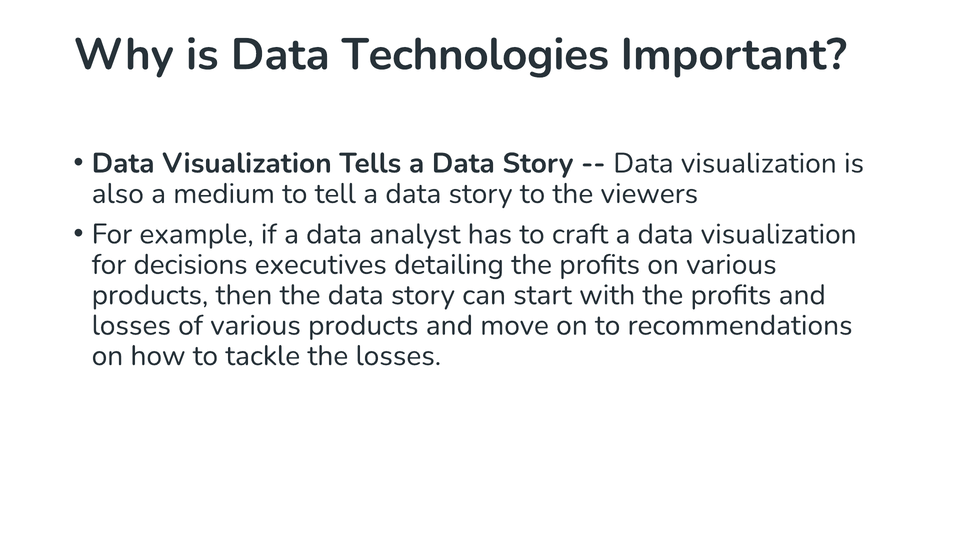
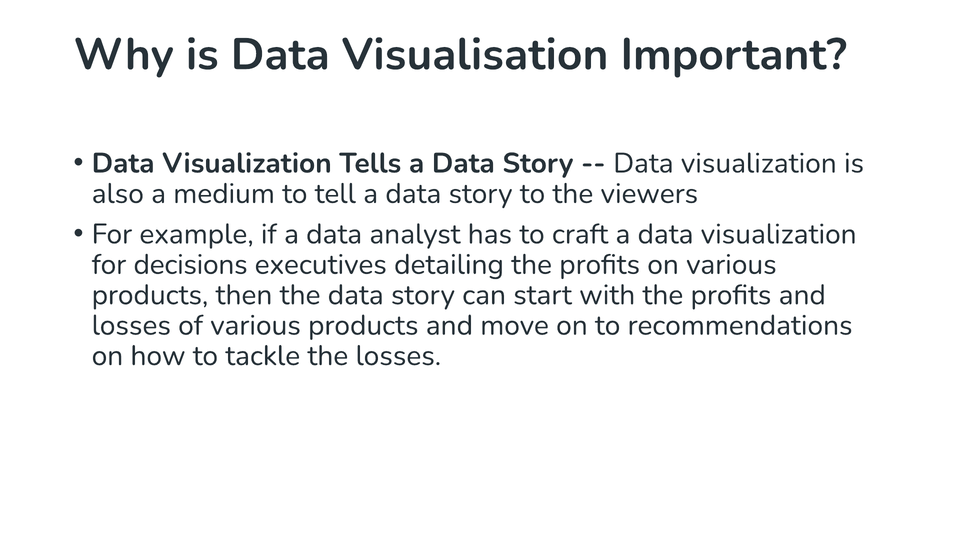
Technologies: Technologies -> Visualisation (475, 55)
